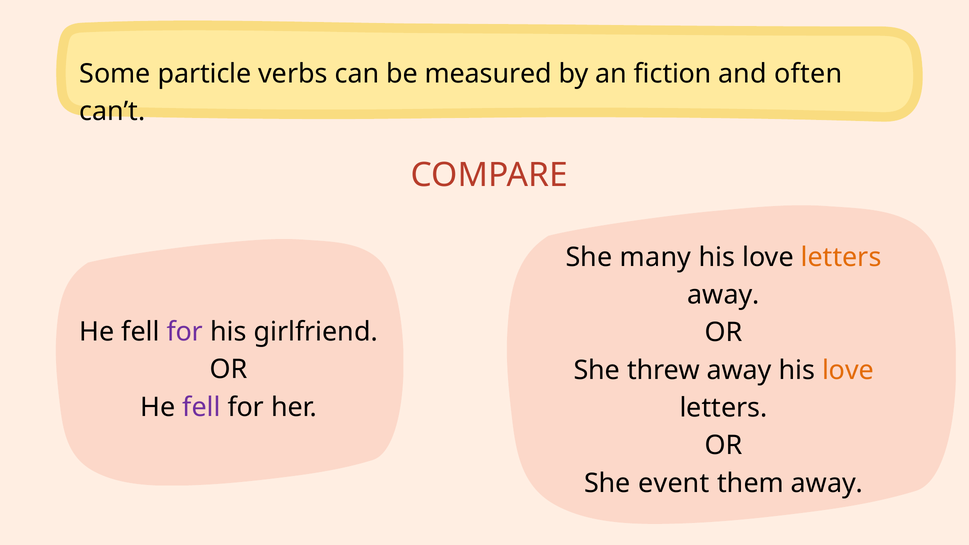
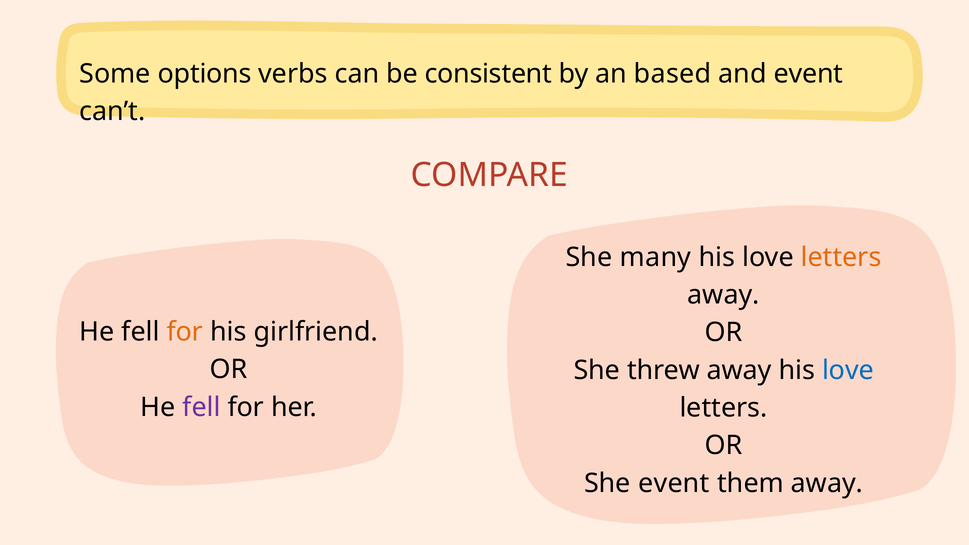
particle: particle -> options (205, 74)
measured: measured -> consistent (488, 74)
fiction: fiction -> based (673, 74)
and often: often -> event (808, 74)
for colour: purple -> orange (185, 332)
love colour: orange -> blue (848, 370)
